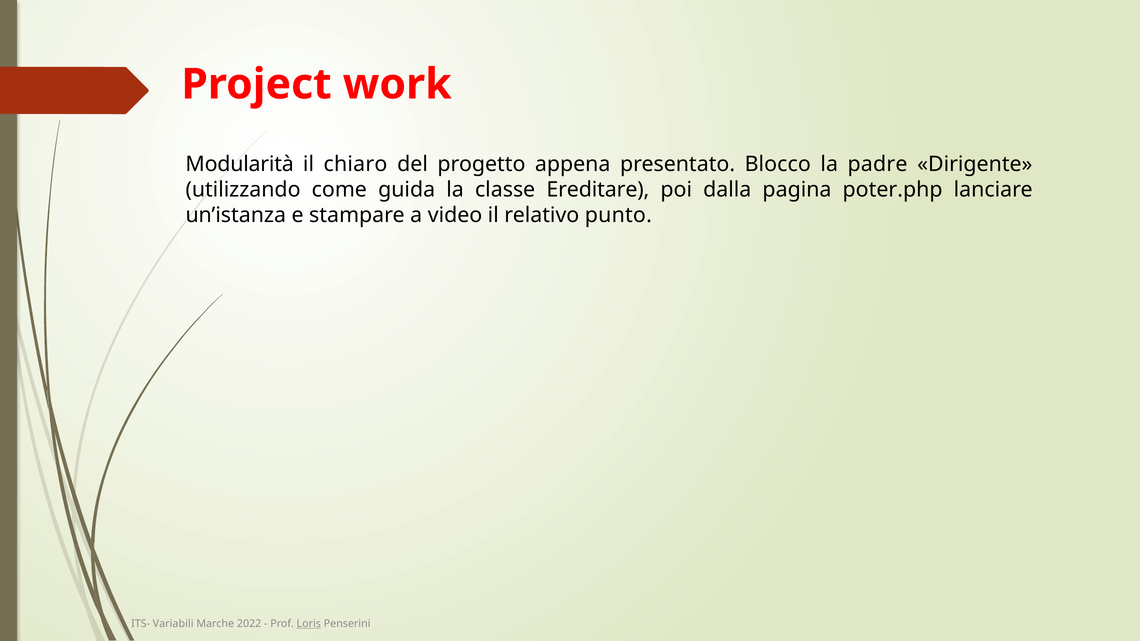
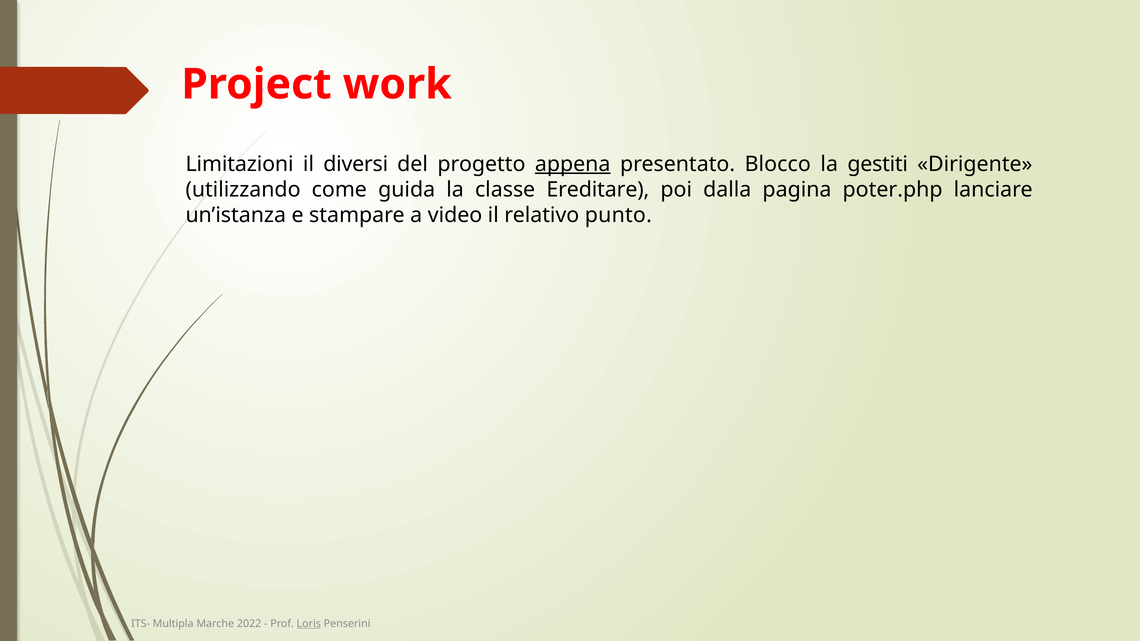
Modularità: Modularità -> Limitazioni (240, 164)
chiaro: chiaro -> diversi (356, 164)
appena underline: none -> present (573, 164)
padre: padre -> gestiti (878, 164)
Variabili: Variabili -> Multipla (173, 624)
